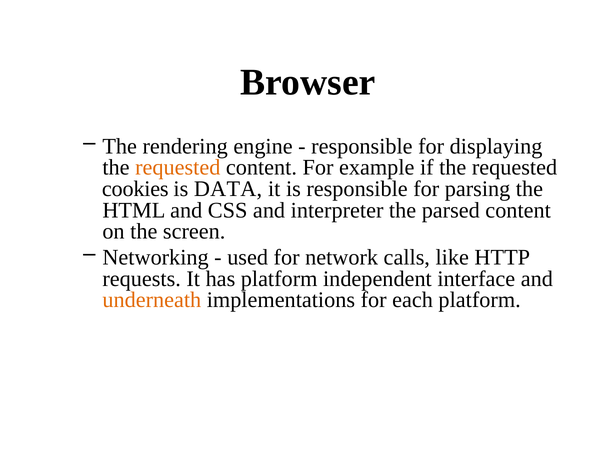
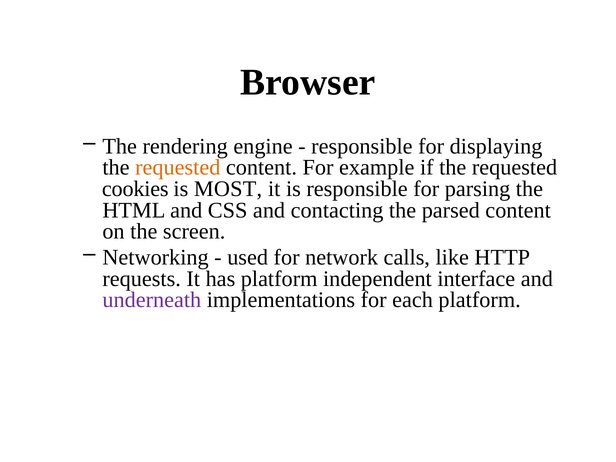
DATA: DATA -> MOST (228, 189)
interpreter: interpreter -> contacting (337, 210)
underneath colour: orange -> purple (152, 300)
